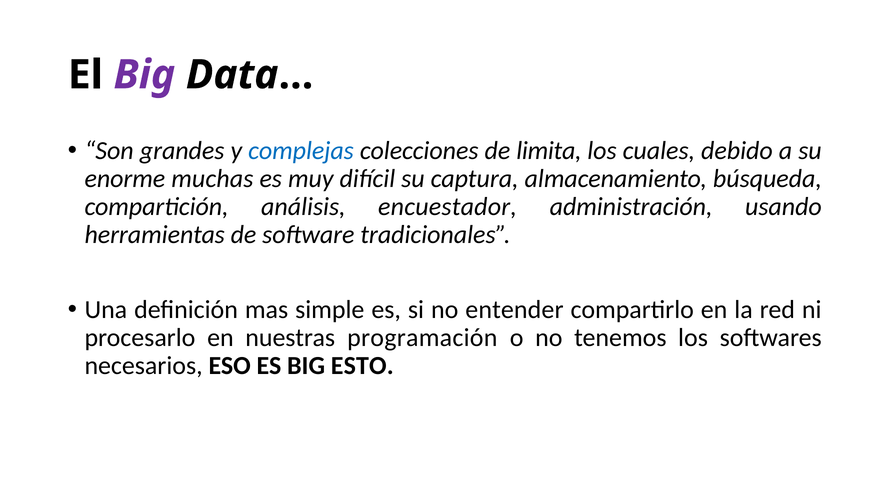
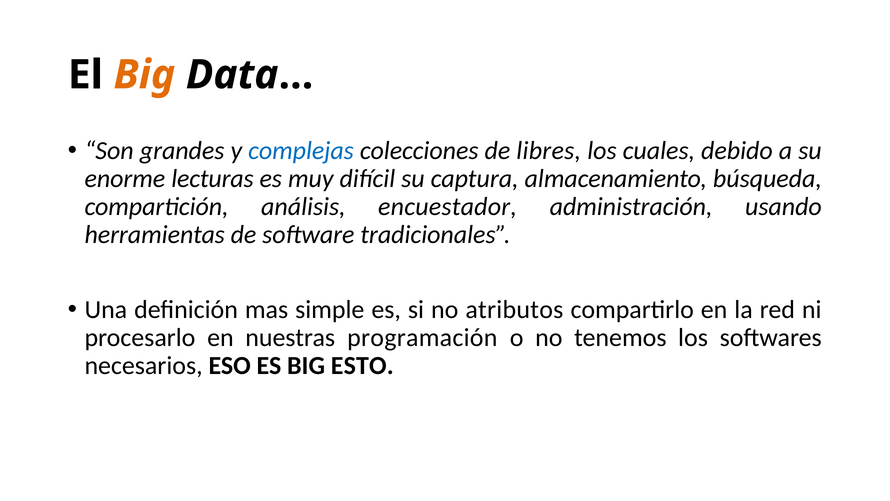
Big colour: purple -> orange (144, 75)
limita: limita -> libres (549, 150)
muchas: muchas -> lecturas (212, 179)
entender: entender -> atributos (514, 309)
